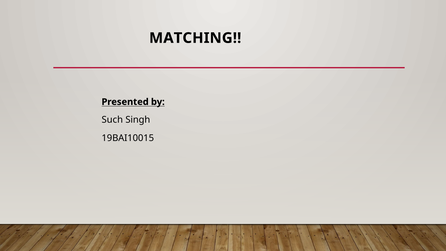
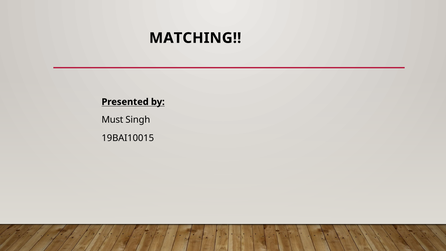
Such: Such -> Must (112, 120)
